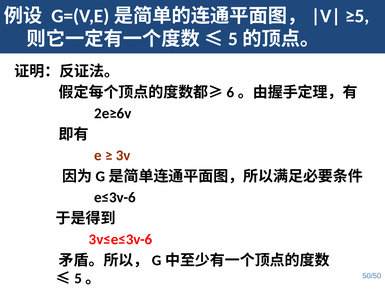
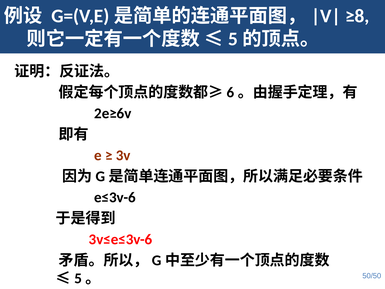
≥5: ≥5 -> ≥8 (357, 16)
